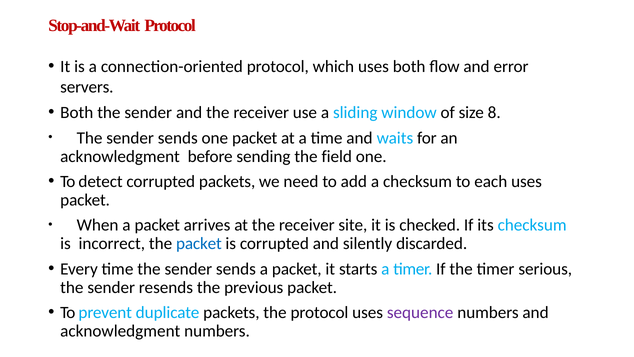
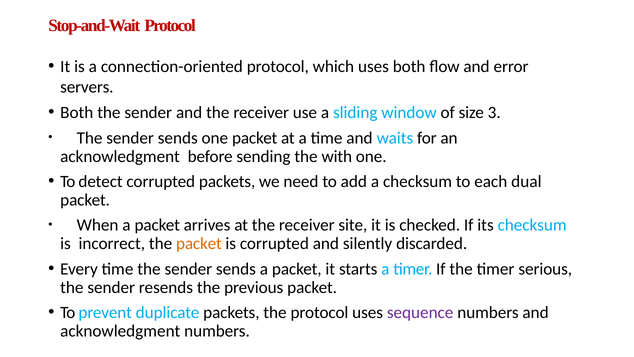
8: 8 -> 3 (494, 112)
field: field -> with (337, 156)
each uses: uses -> dual (526, 181)
packet colour: blue -> orange (199, 244)
